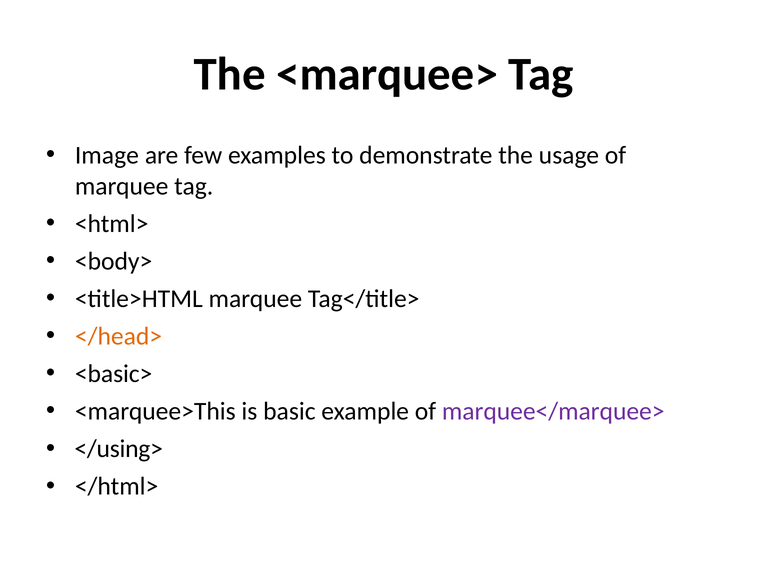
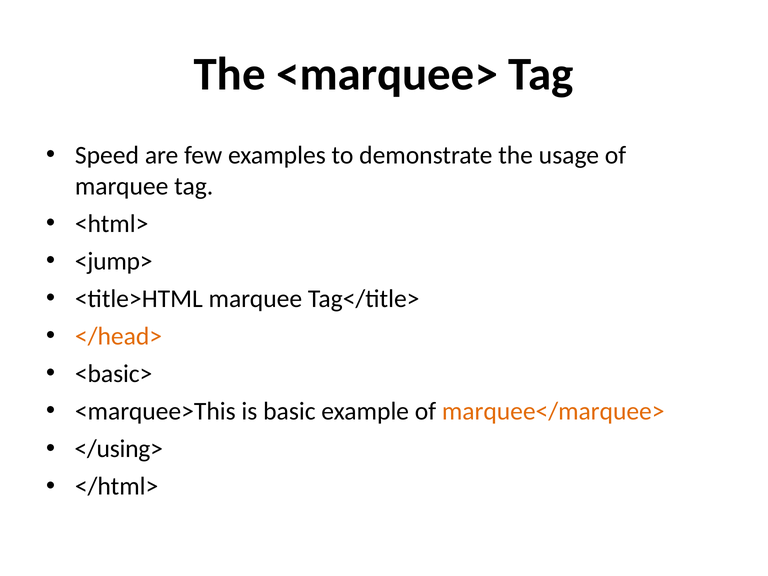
Image: Image -> Speed (107, 155)
<body>: <body> -> <jump> (114, 261)
marquee</marquee> colour: purple -> orange (553, 411)
